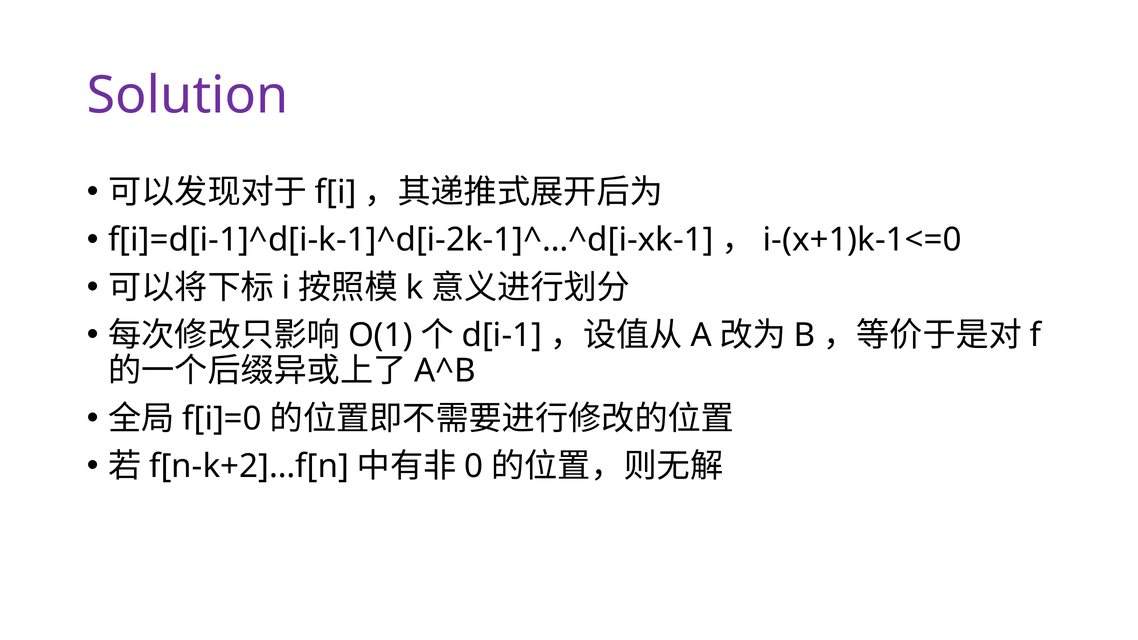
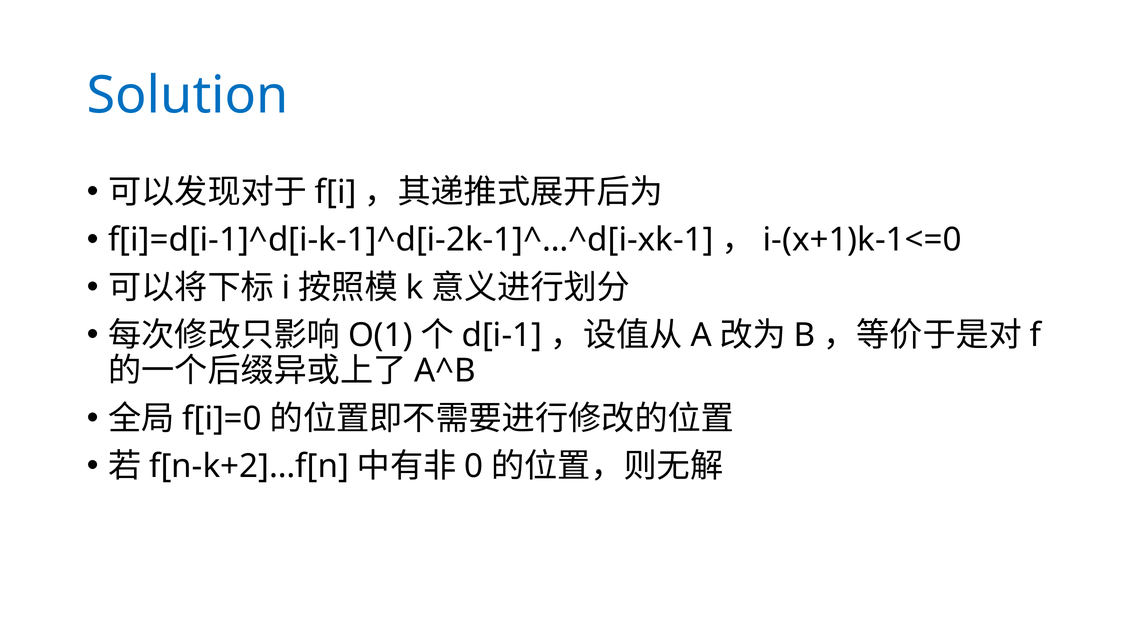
Solution colour: purple -> blue (188, 96)
